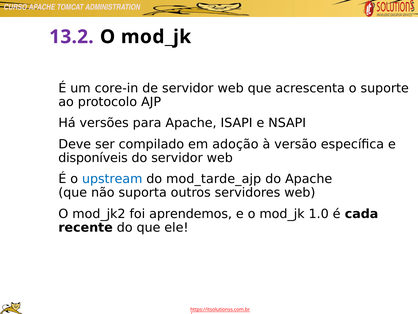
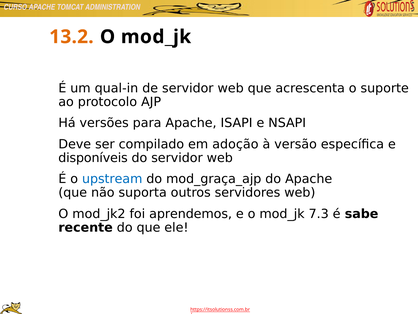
13.2 colour: purple -> orange (71, 37)
core-in: core-in -> qual-in (116, 88)
mod_tarde_ajp: mod_tarde_ajp -> mod_graça_ajp (214, 179)
1.0: 1.0 -> 7.3 (319, 214)
cada: cada -> sabe (362, 214)
